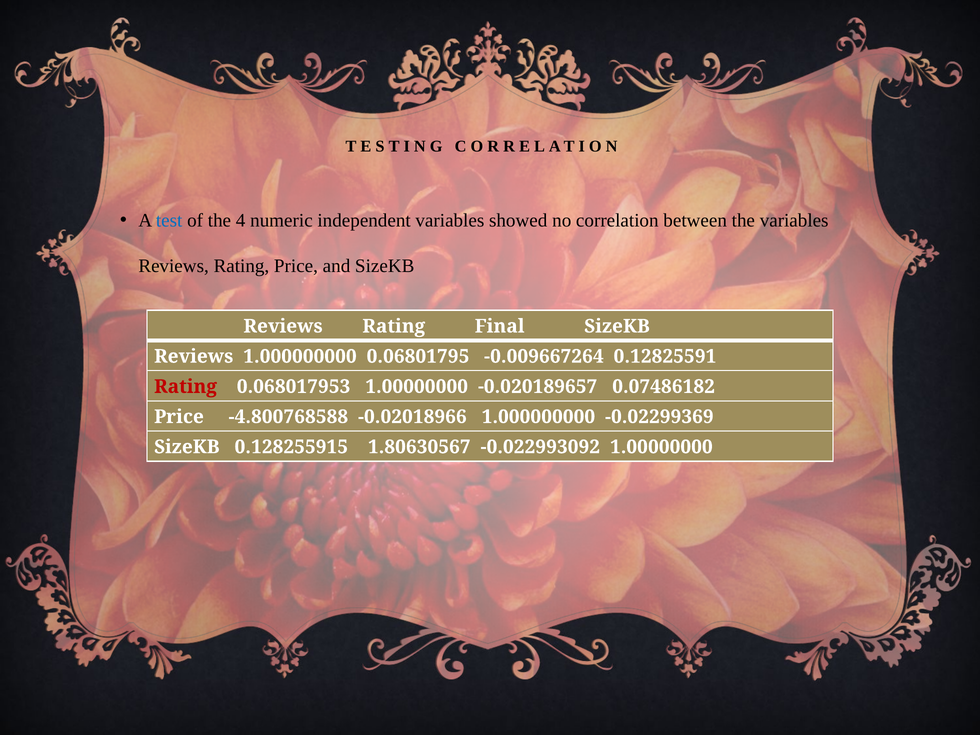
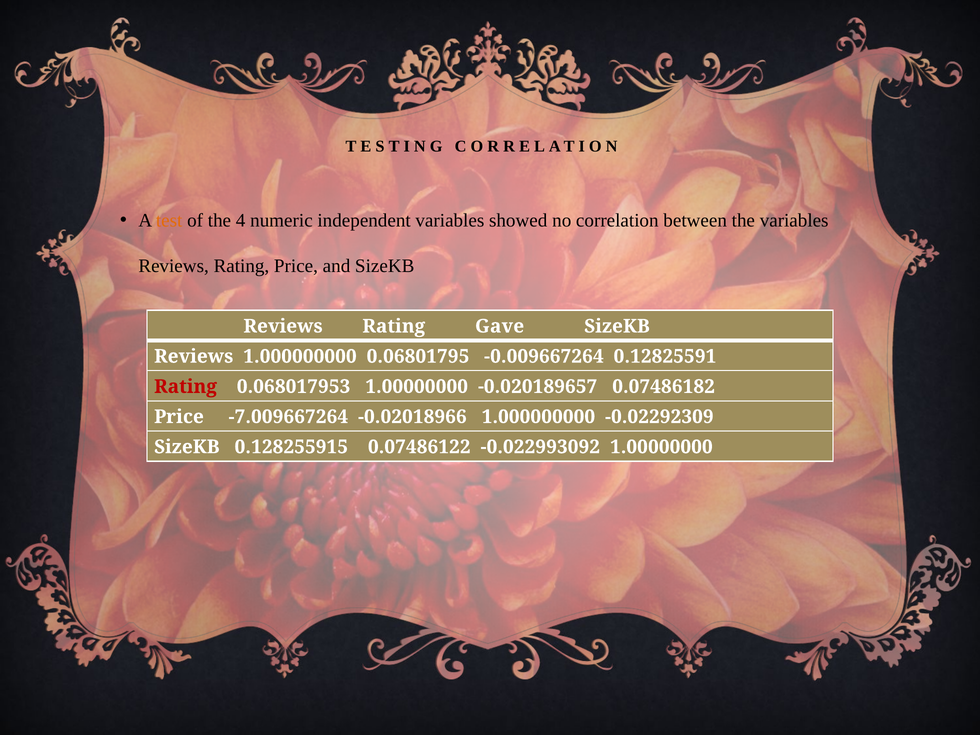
test colour: blue -> orange (169, 220)
Final: Final -> Gave (500, 326)
-4.800768588: -4.800768588 -> -7.009667264 (288, 417)
-0.02299369: -0.02299369 -> -0.02292309 (659, 417)
1.80630567: 1.80630567 -> 0.07486122 (419, 447)
